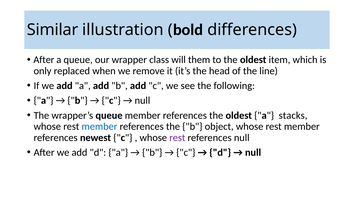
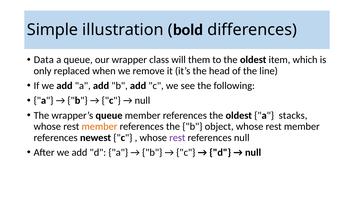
Similar: Similar -> Simple (53, 30)
After: After -> Data (44, 60)
member colour: blue -> orange (99, 127)
